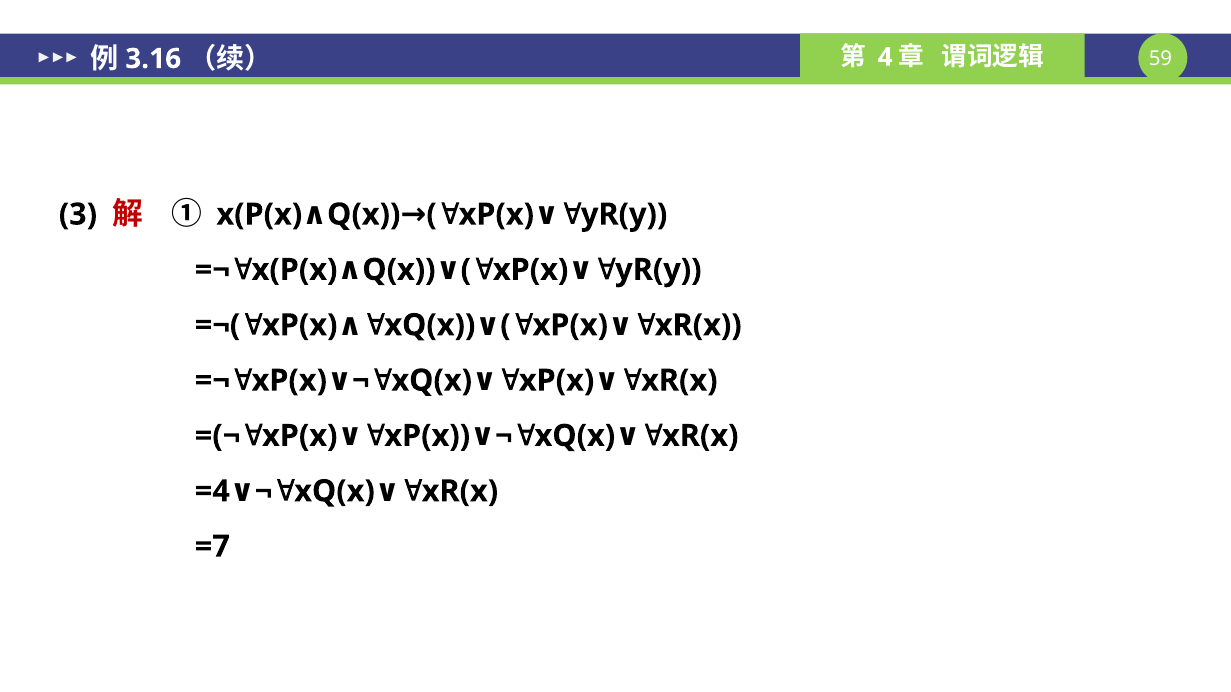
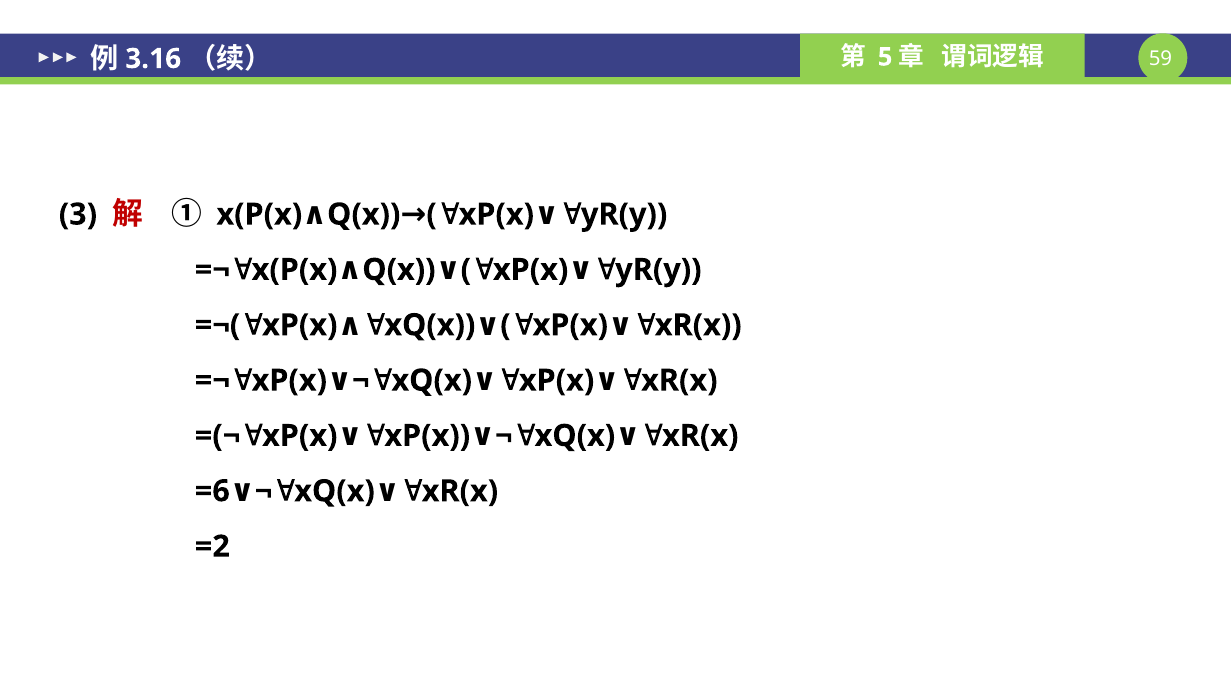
4: 4 -> 5 (885, 57)
=4: =4 -> =6 (212, 491)
=7: =7 -> =2 (212, 547)
